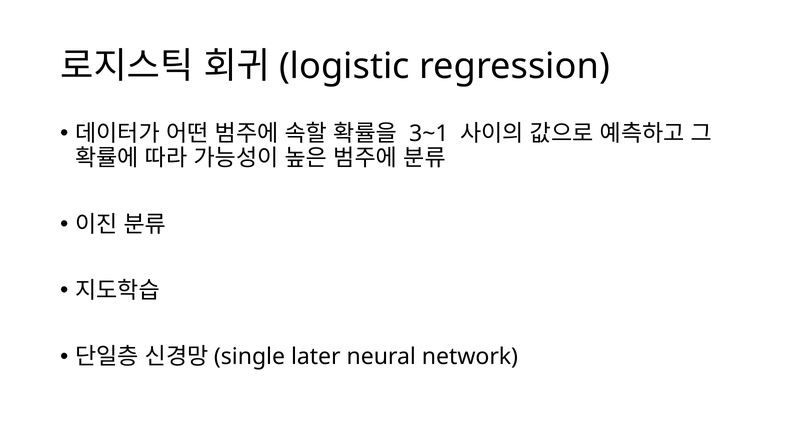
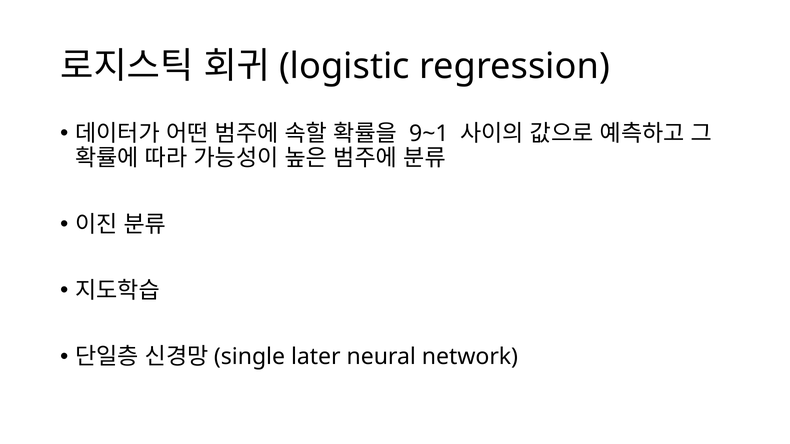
3~1: 3~1 -> 9~1 (429, 134)
